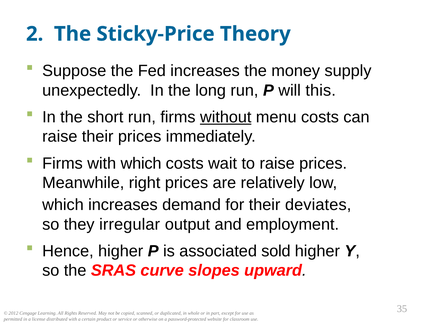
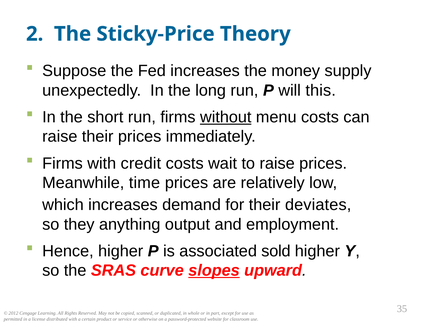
with which: which -> credit (141, 163)
right: right -> time (144, 183)
irregular: irregular -> anything (130, 224)
slopes underline: none -> present (214, 270)
